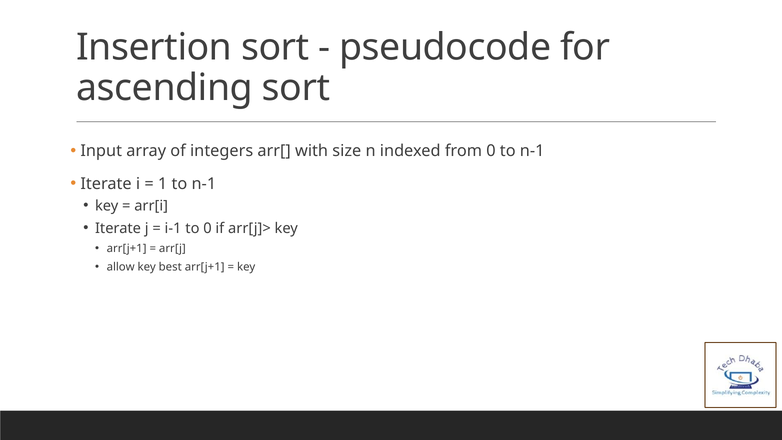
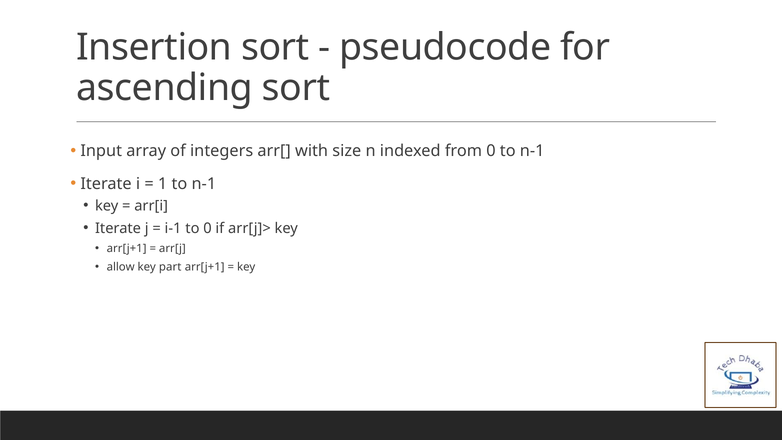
best: best -> part (170, 267)
